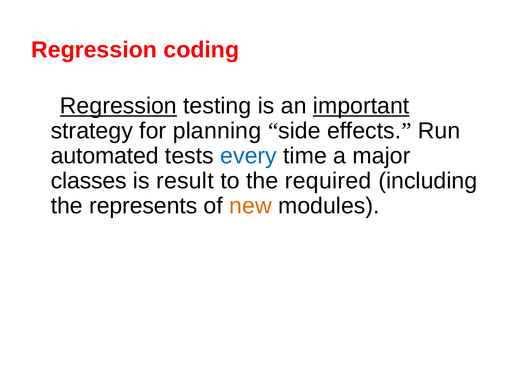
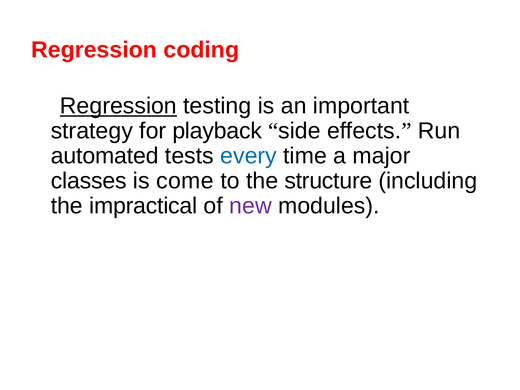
important underline: present -> none (361, 106)
planning: planning -> playback (217, 131)
result: result -> come (185, 181)
required: required -> structure (328, 181)
represents: represents -> impractical (143, 206)
new colour: orange -> purple (250, 206)
